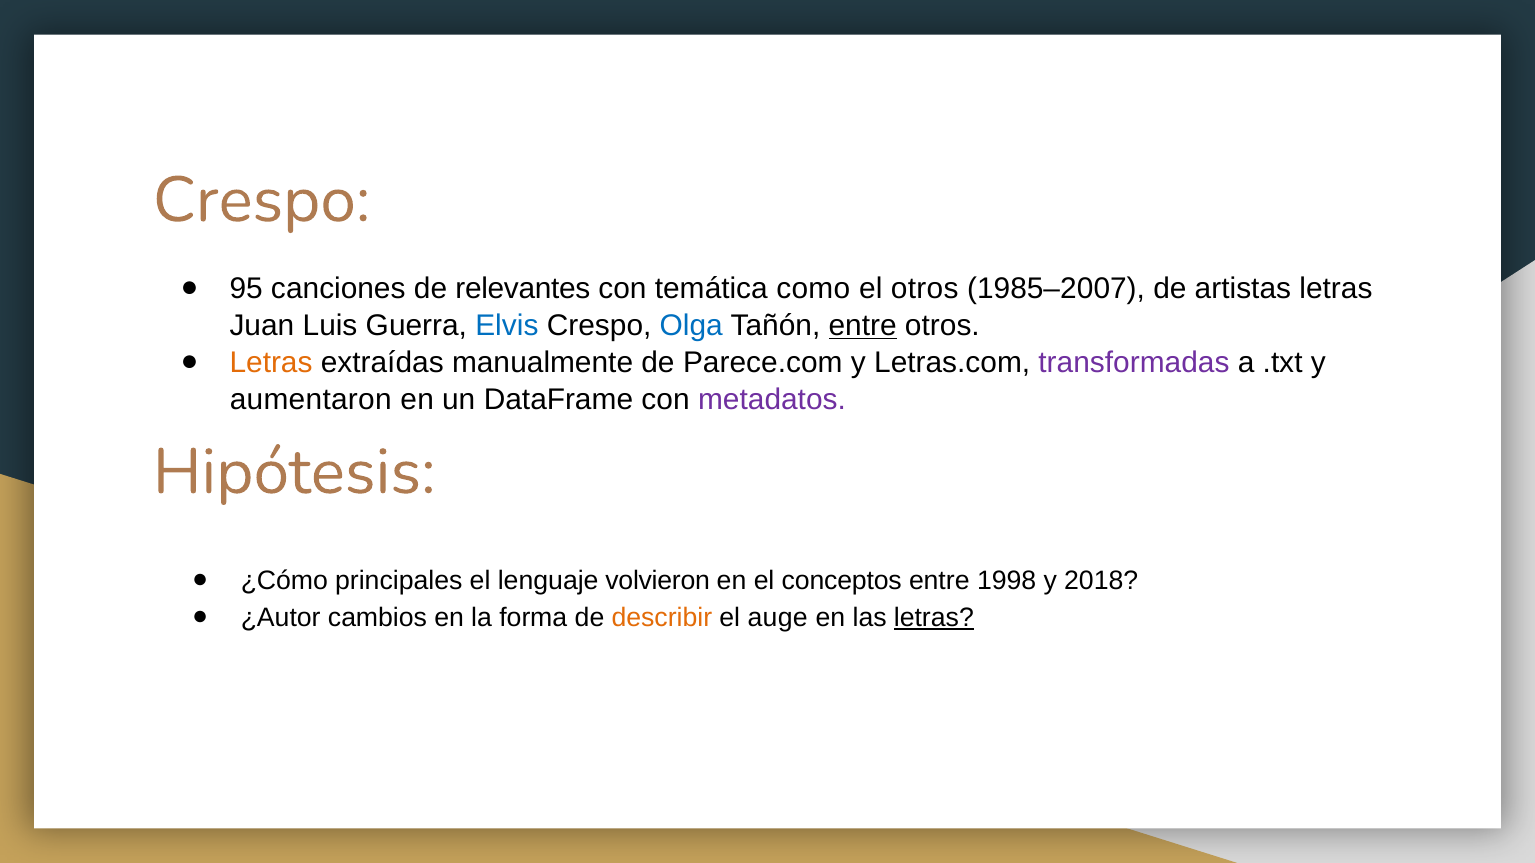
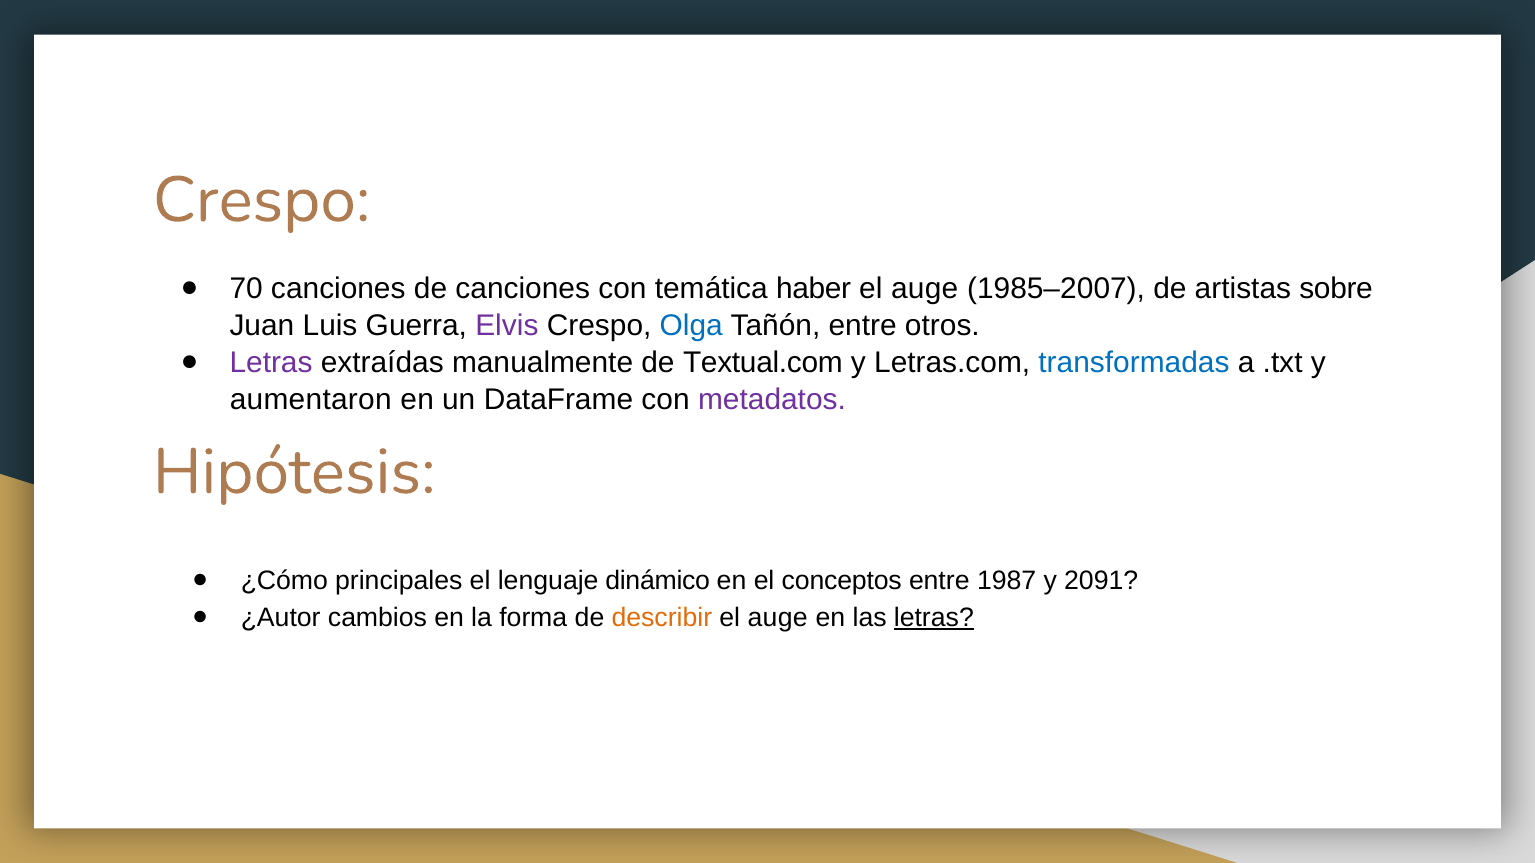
95: 95 -> 70 (246, 289)
de relevantes: relevantes -> canciones (523, 289)
como: como -> haber (814, 289)
otros: otros -> auge (925, 289)
artistas letras: letras -> sobre (1336, 289)
Elvis colour: blue -> purple (507, 326)
entre underline: present -> none (863, 326)
Letras colour: orange -> purple (271, 363)
Parece.com: Parece.com -> Textual.com (763, 363)
transformadas colour: purple -> blue (1134, 363)
volvieron: volvieron -> dinámico (658, 581)
1998: 1998 -> 1987 (1007, 581)
2018: 2018 -> 2091 (1101, 581)
